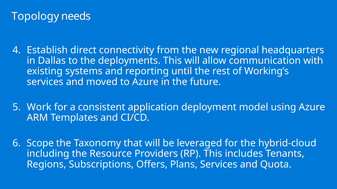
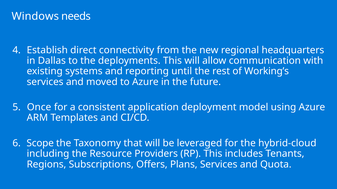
Topology: Topology -> Windows (35, 16)
Work: Work -> Once (39, 107)
